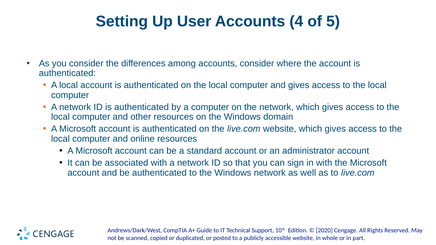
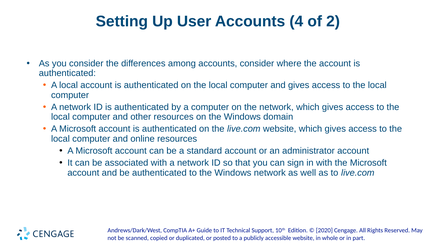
5: 5 -> 2 (333, 21)
